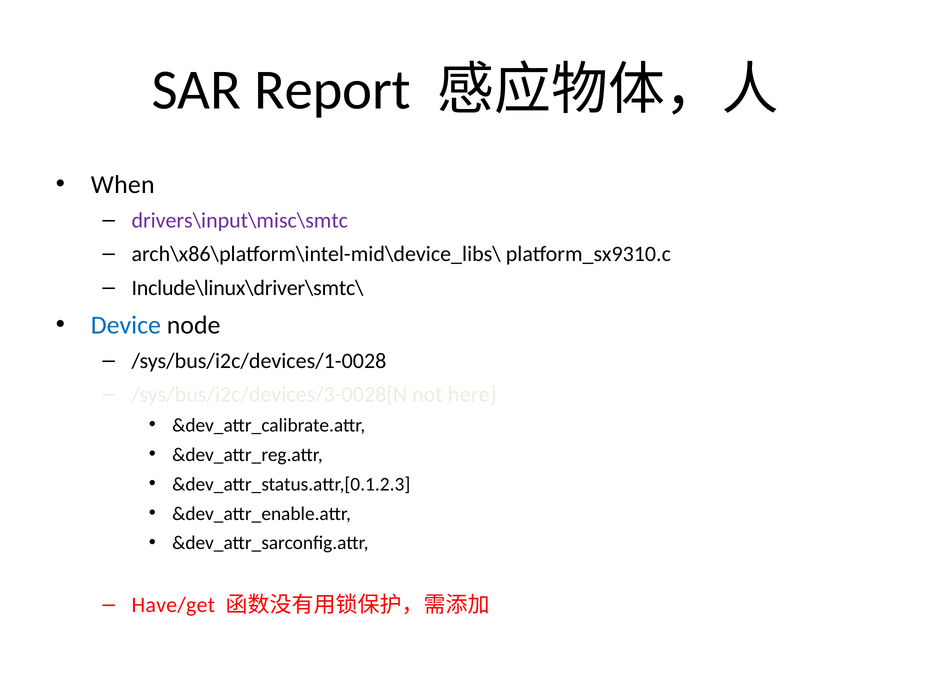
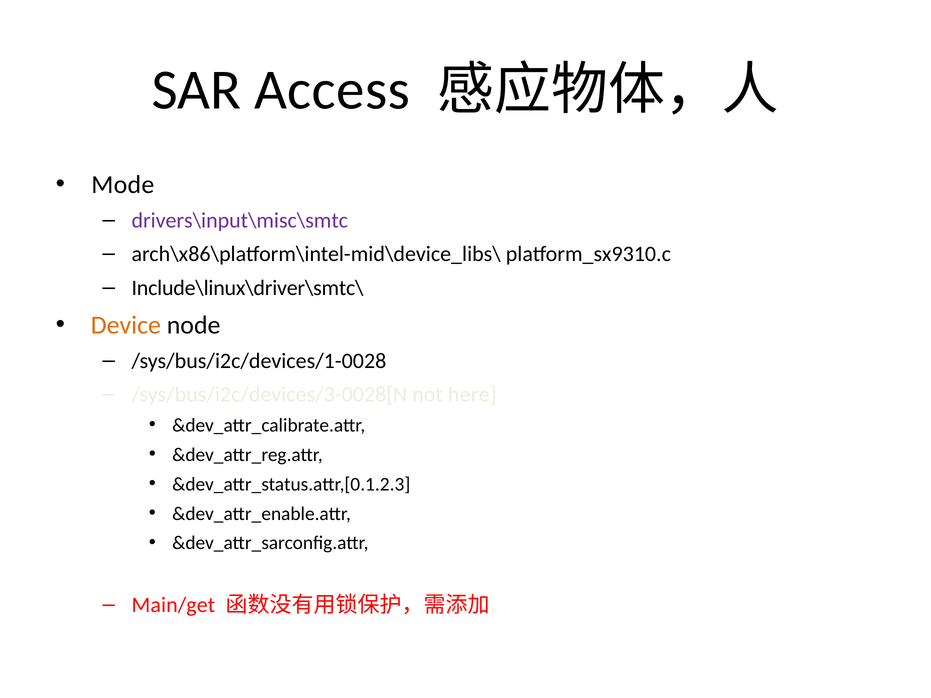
Report: Report -> Access (332, 90)
When: When -> Mode (123, 185)
Device colour: blue -> orange (126, 325)
Have/get: Have/get -> Main/get (173, 605)
